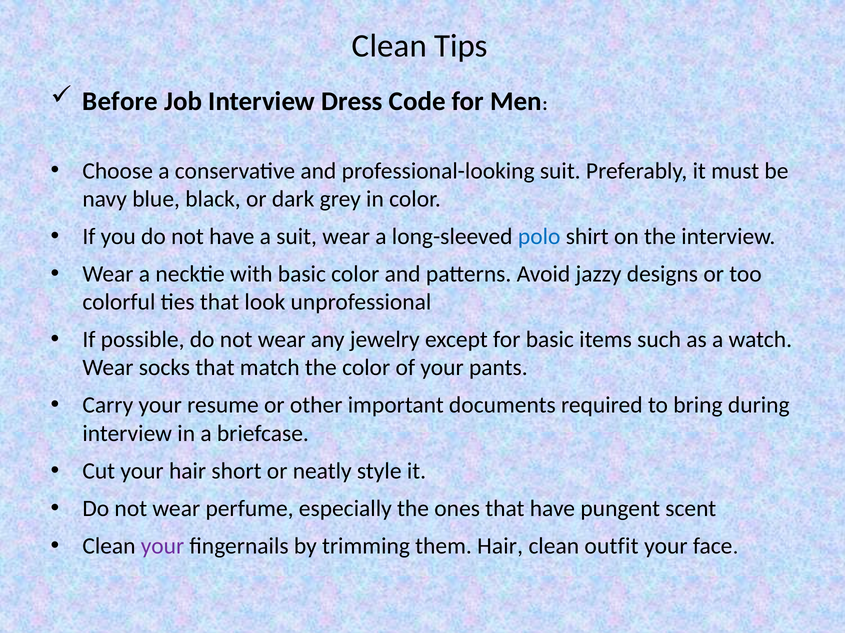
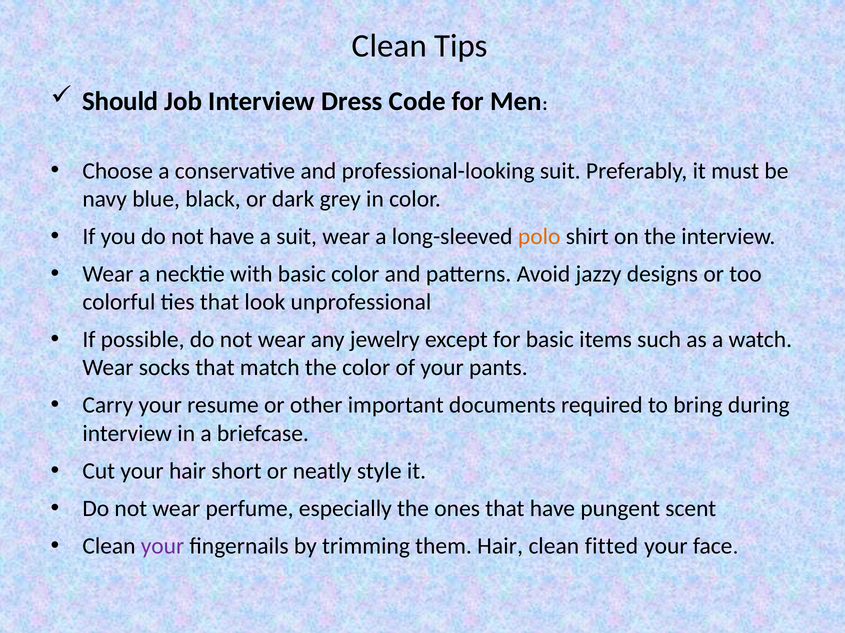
Before: Before -> Should (120, 102)
polo colour: blue -> orange (539, 237)
outfit: outfit -> fitted (611, 547)
